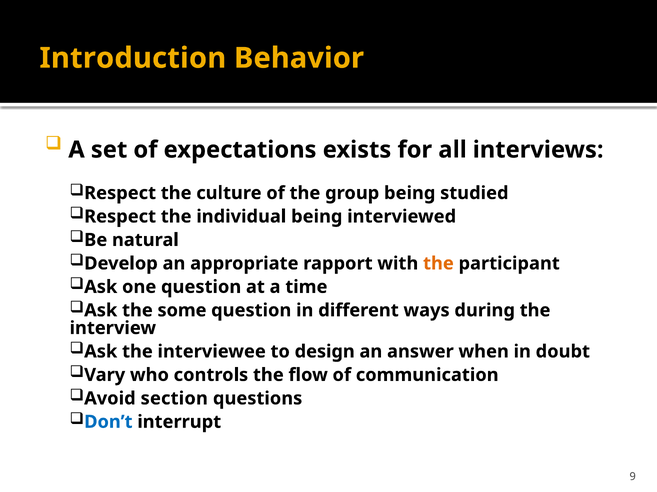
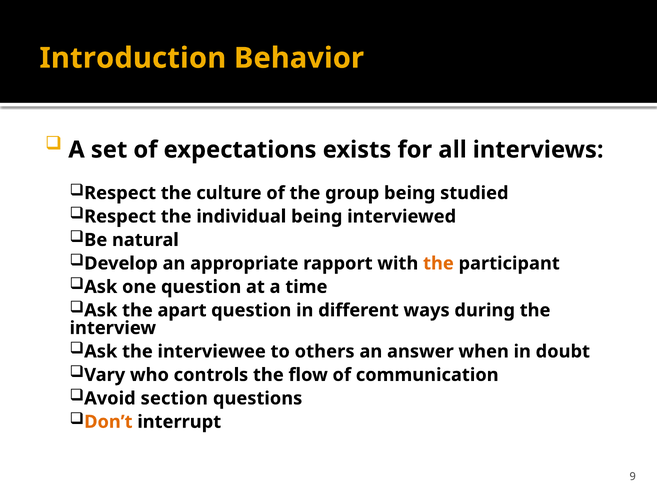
some: some -> apart (182, 311)
design: design -> others (325, 352)
Don’t colour: blue -> orange (108, 422)
